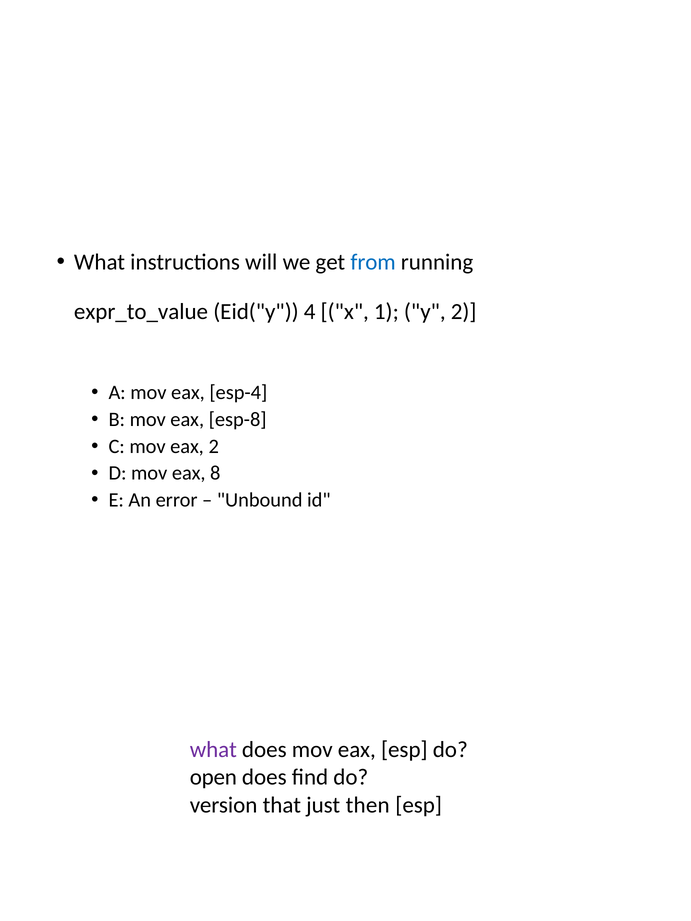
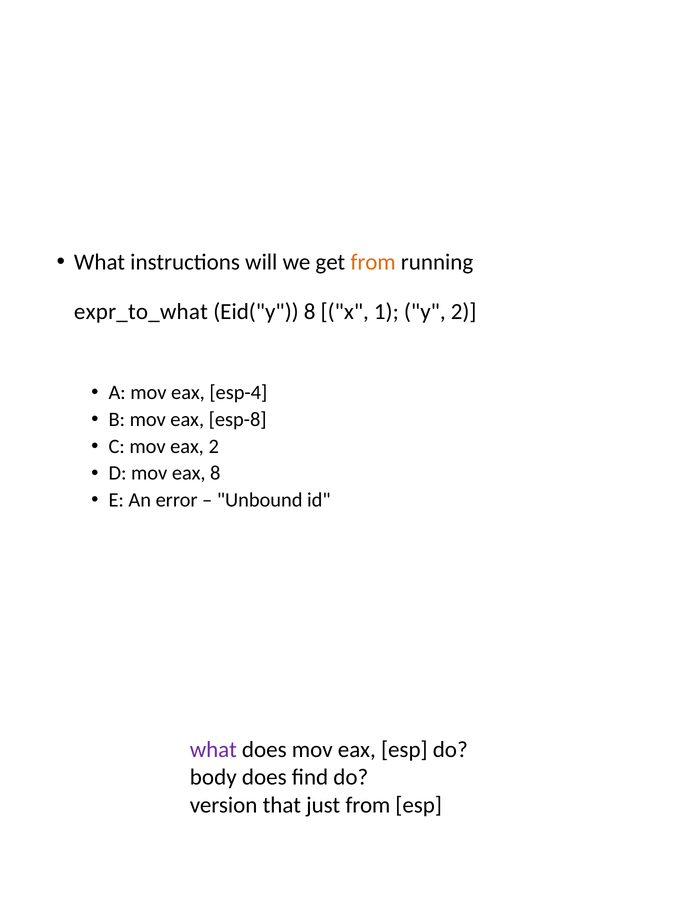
from colour: blue -> orange (373, 262)
expr_to_value: expr_to_value -> expr_to_what (141, 312)
Eid("y 4: 4 -> 8 (310, 312)
open: open -> body (213, 778)
just then: then -> from (368, 805)
